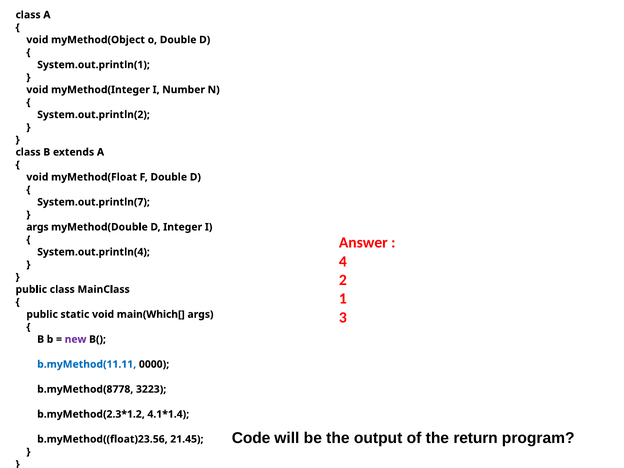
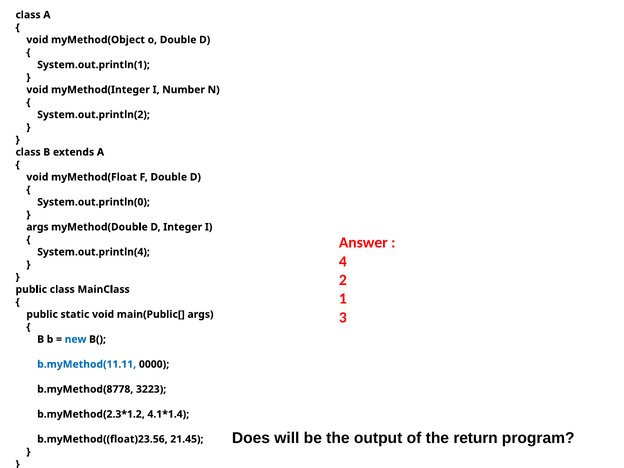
System.out.println(7: System.out.println(7 -> System.out.println(0 (94, 202)
main(Which[: main(Which[ -> main(Public[ (151, 314)
new colour: purple -> blue (76, 339)
Code: Code -> Does (251, 438)
